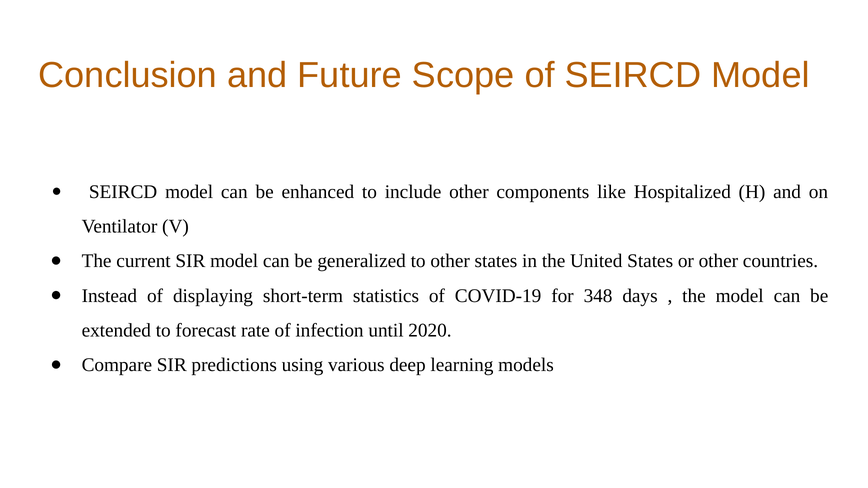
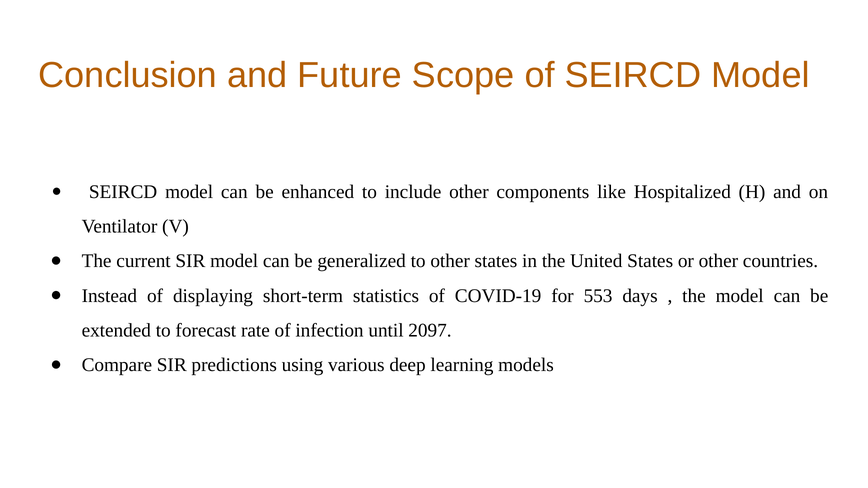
348: 348 -> 553 (598, 296)
2020: 2020 -> 2097 (430, 331)
